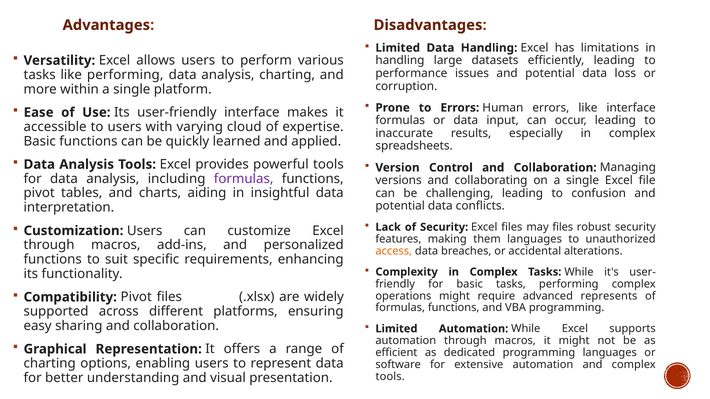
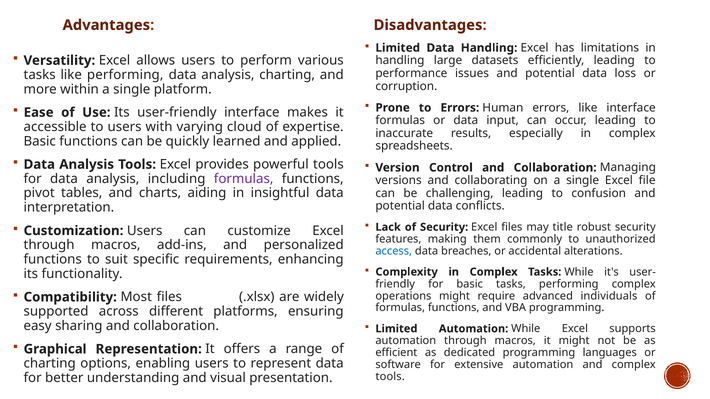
may files: files -> title (563, 227)
them languages: languages -> commonly (535, 239)
access colour: orange -> blue (394, 251)
Compatibility Pivot: Pivot -> Most (136, 297)
represents: represents -> individuals (609, 296)
